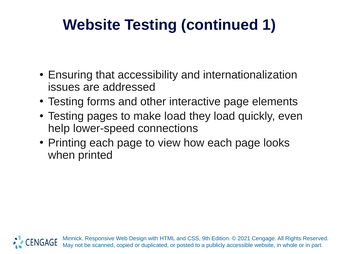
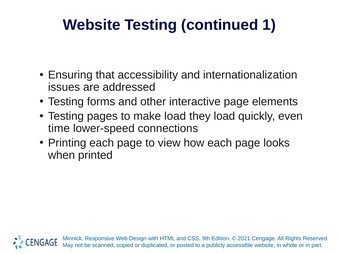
help: help -> time (59, 129)
